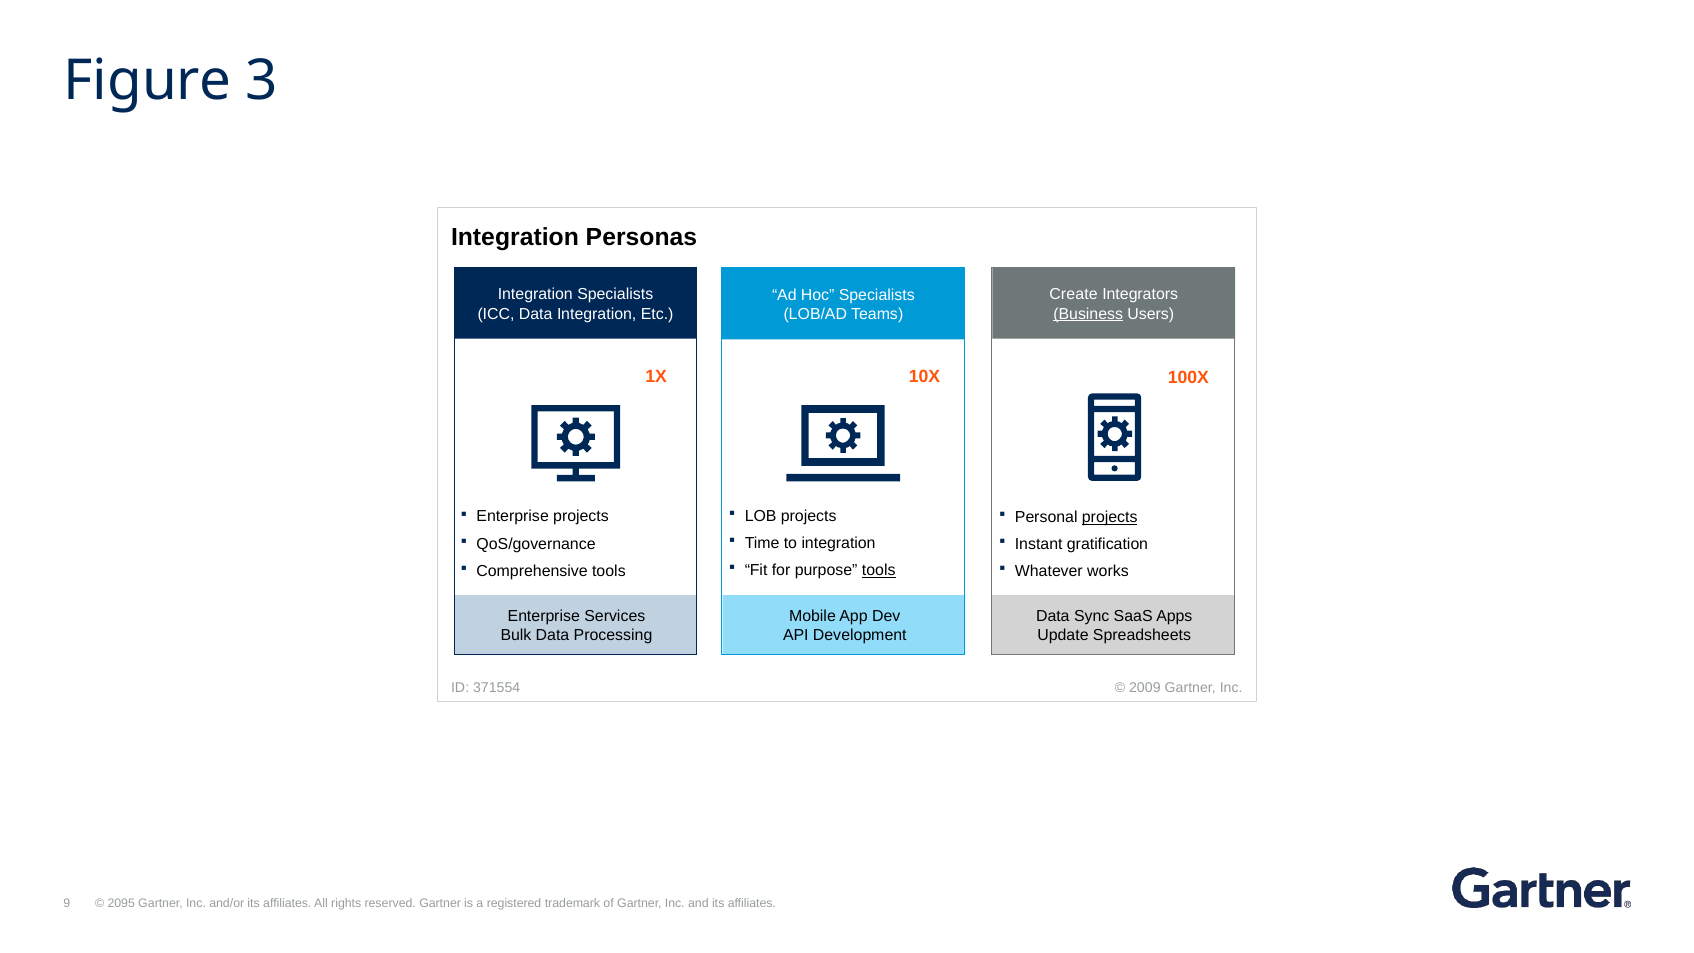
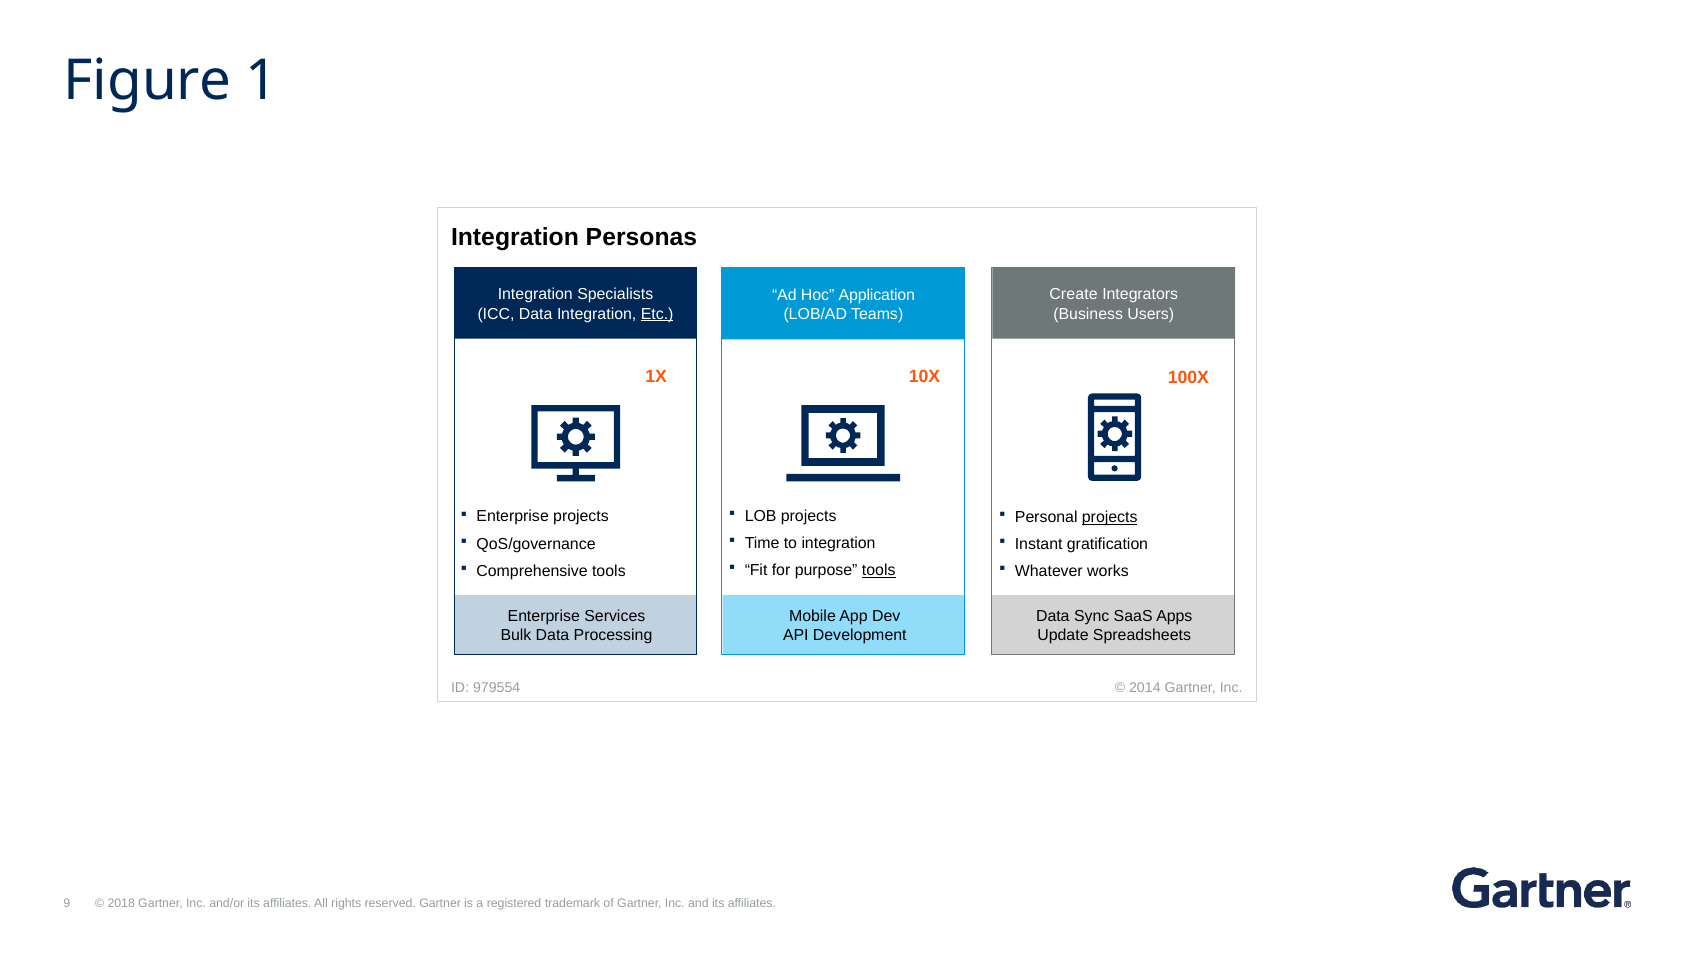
3: 3 -> 1 (262, 81)
Hoc Specialists: Specialists -> Application (877, 295)
Etc underline: none -> present (657, 314)
Business underline: present -> none (1088, 314)
371554: 371554 -> 979554 (497, 687)
2009: 2009 -> 2014 (1145, 687)
2095: 2095 -> 2018 (121, 903)
